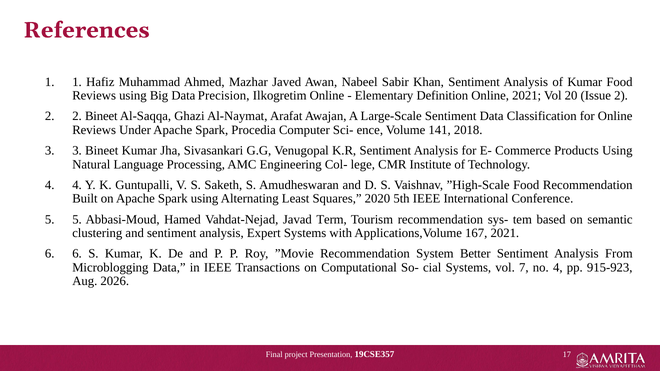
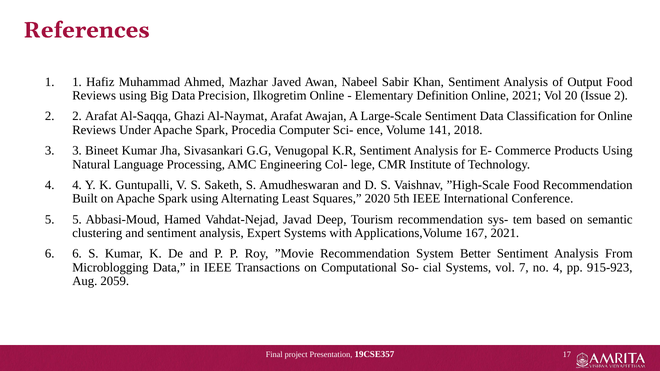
of Kumar: Kumar -> Output (585, 82)
2 Bineet: Bineet -> Arafat (101, 116)
Term: Term -> Deep (332, 220)
2026: 2026 -> 2059 (115, 281)
